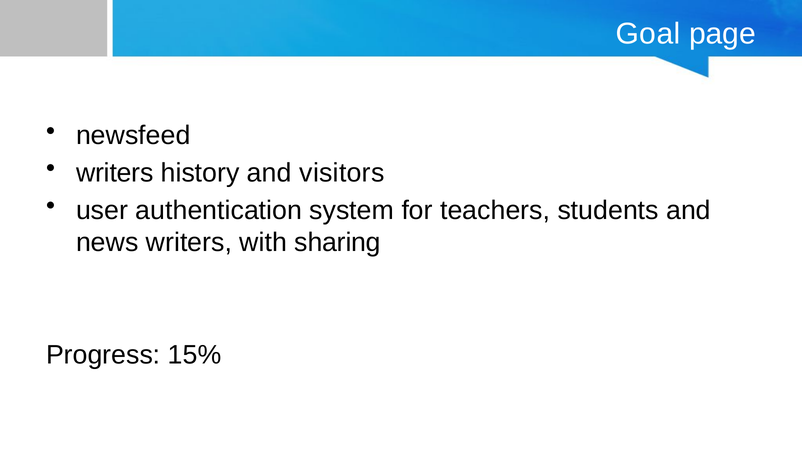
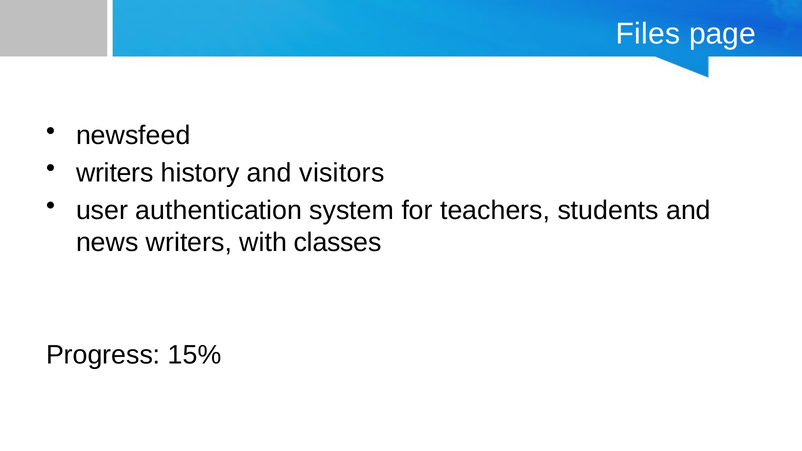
Goal: Goal -> Files (648, 34)
sharing: sharing -> classes (338, 243)
